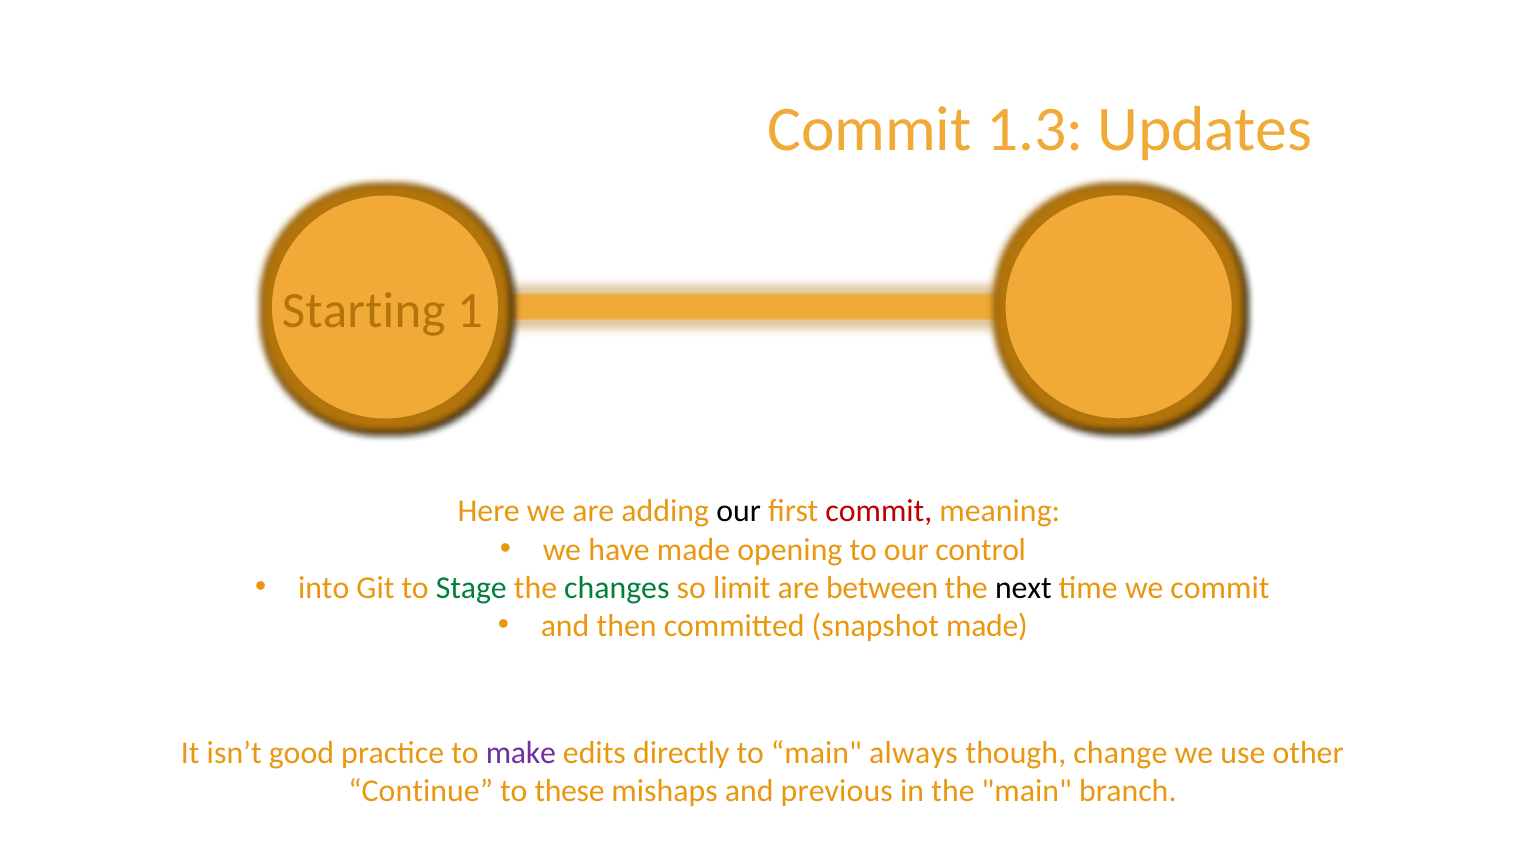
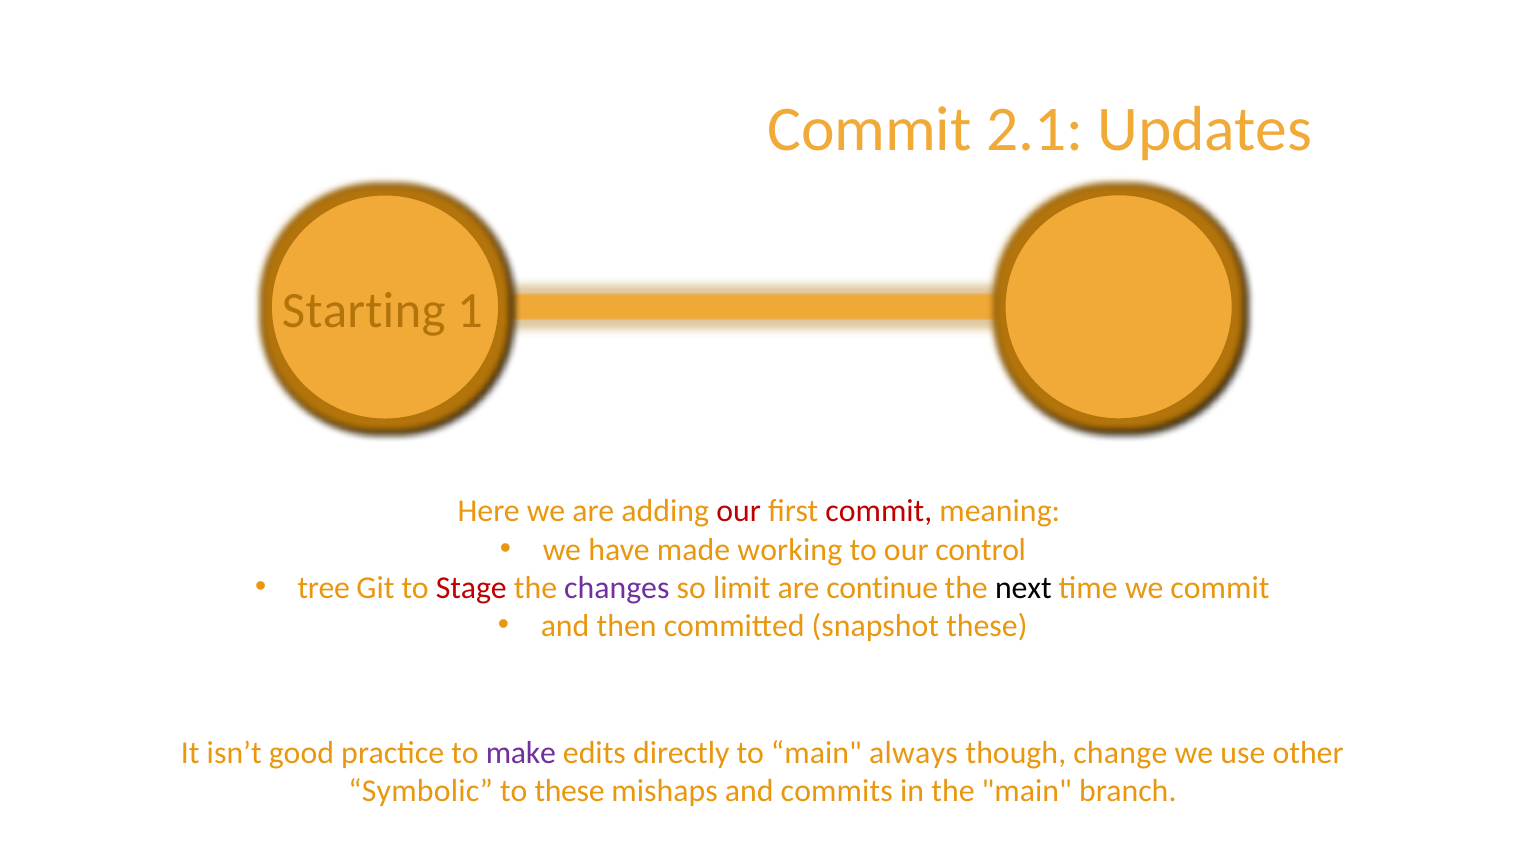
1.3: 1.3 -> 2.1 (1035, 129)
our colour: black -> red (739, 511)
opening: opening -> working (790, 549)
into: into -> tree (324, 587)
Stage colour: green -> red (471, 587)
changes colour: green -> purple (617, 587)
between: between -> continue (882, 587)
snapshot made: made -> these (987, 626)
Continue: Continue -> Symbolic (421, 791)
previous: previous -> commits (837, 791)
